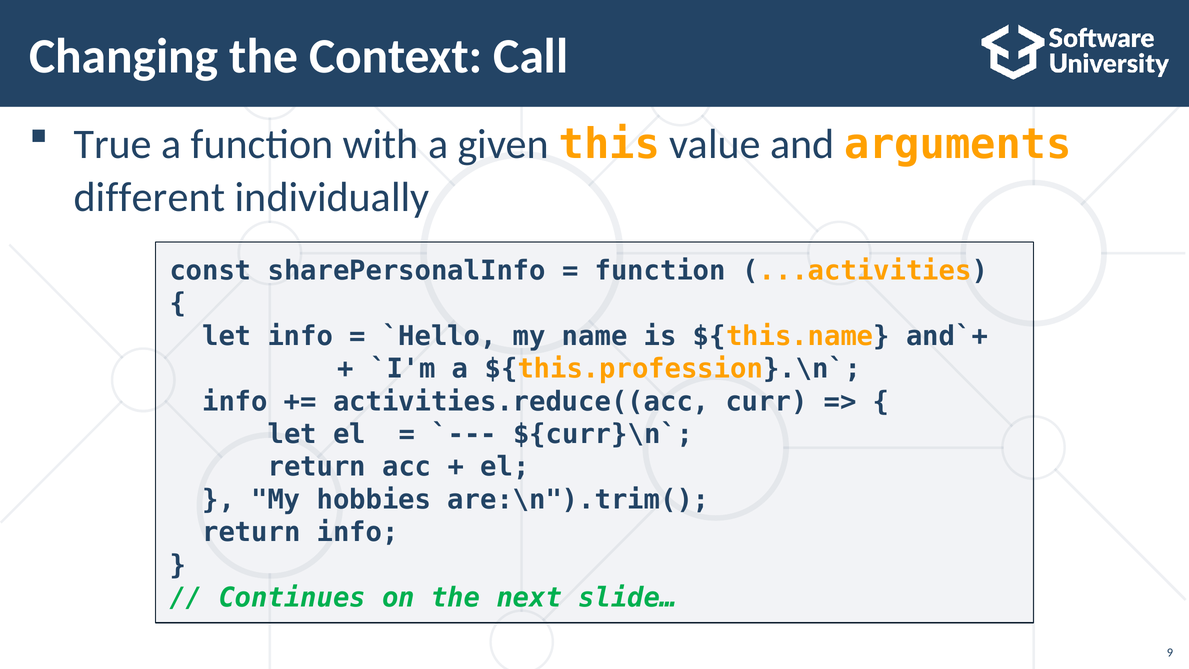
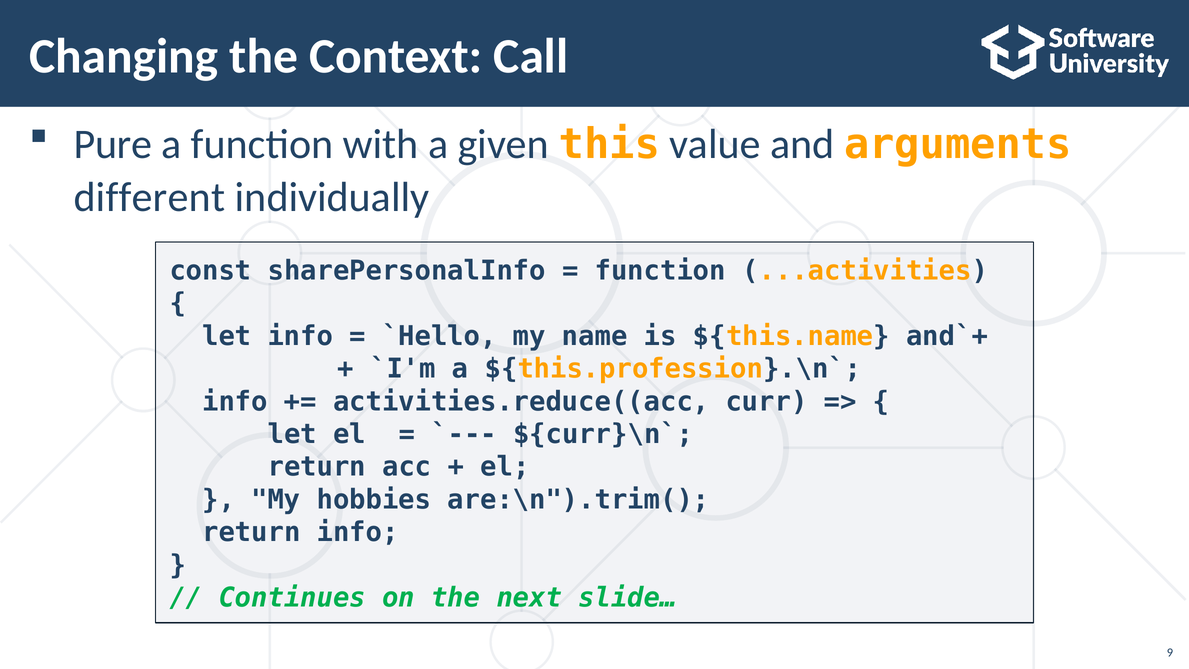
True: True -> Pure (113, 144)
